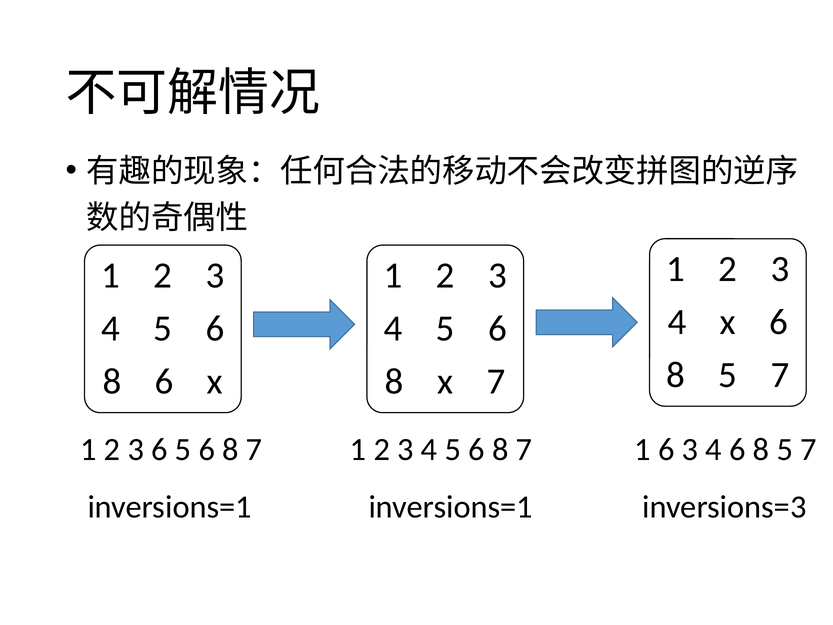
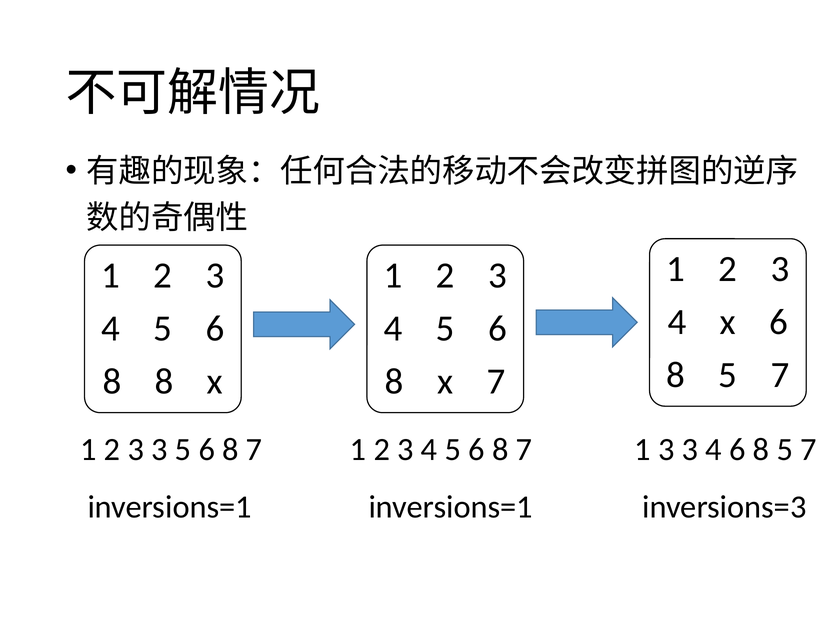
8 6: 6 -> 8 (164, 382)
2 3 6: 6 -> 3 (159, 449)
1 6: 6 -> 3 (666, 449)
